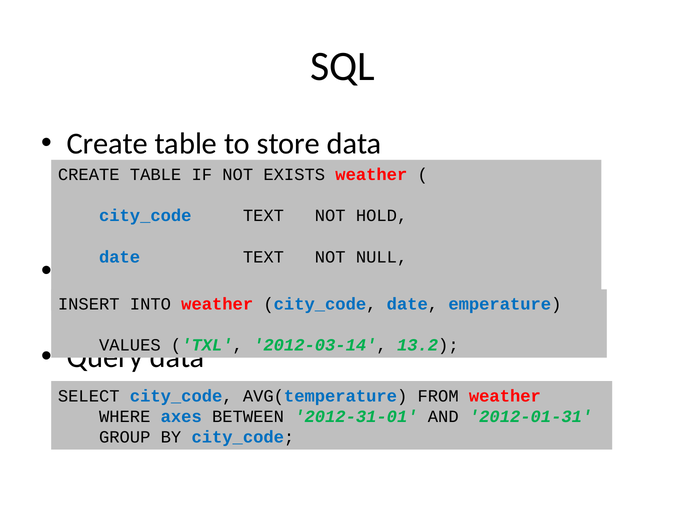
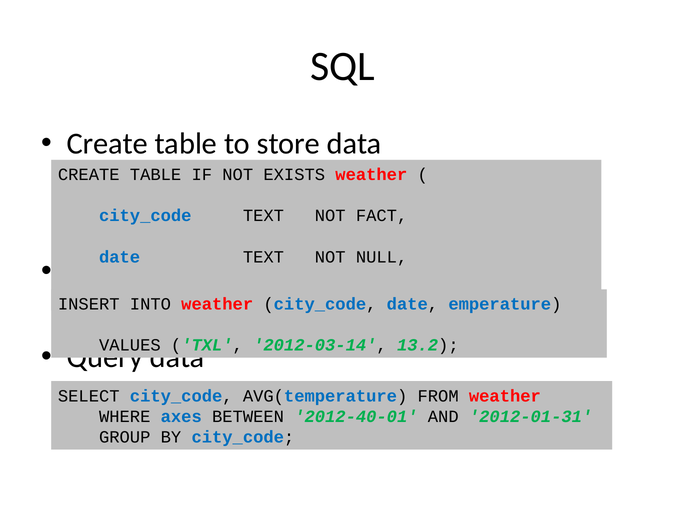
HOLD: HOLD -> FACT (382, 216)
2012-31-01: 2012-31-01 -> 2012-40-01 (356, 416)
